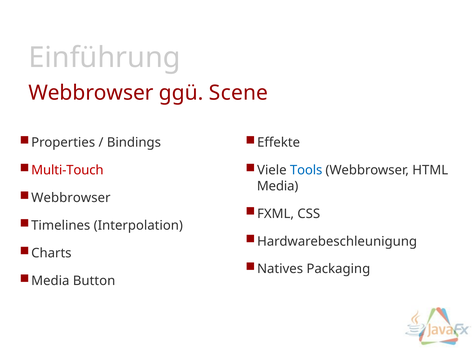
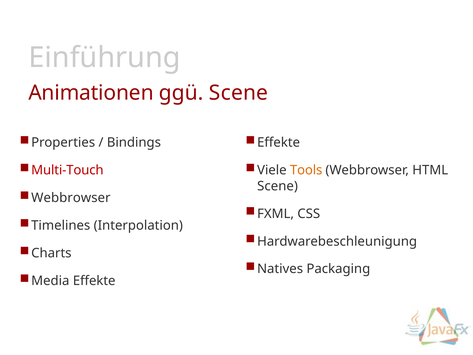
Webbrowser: Webbrowser -> Animationen (91, 93)
Tools colour: blue -> orange (306, 170)
Media: Media -> Scene (278, 186)
Media Button: Button -> Effekte (94, 281)
